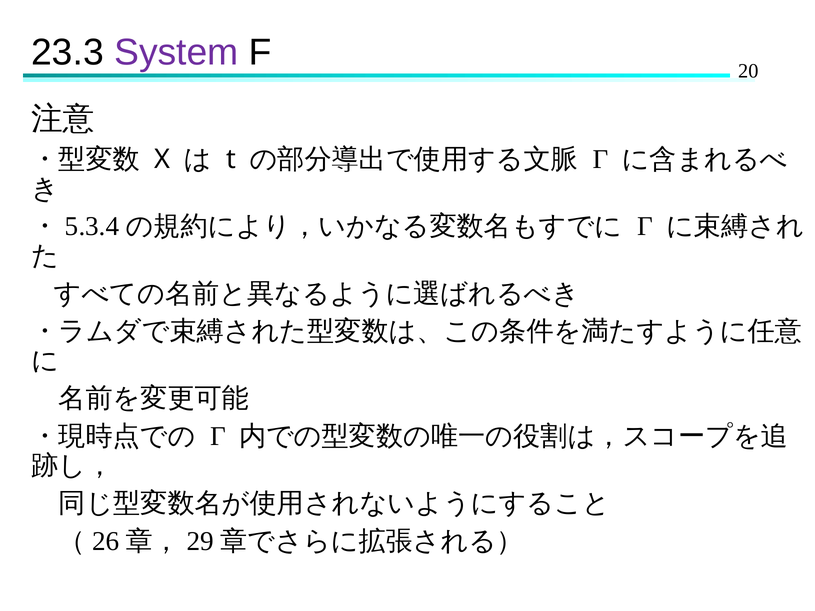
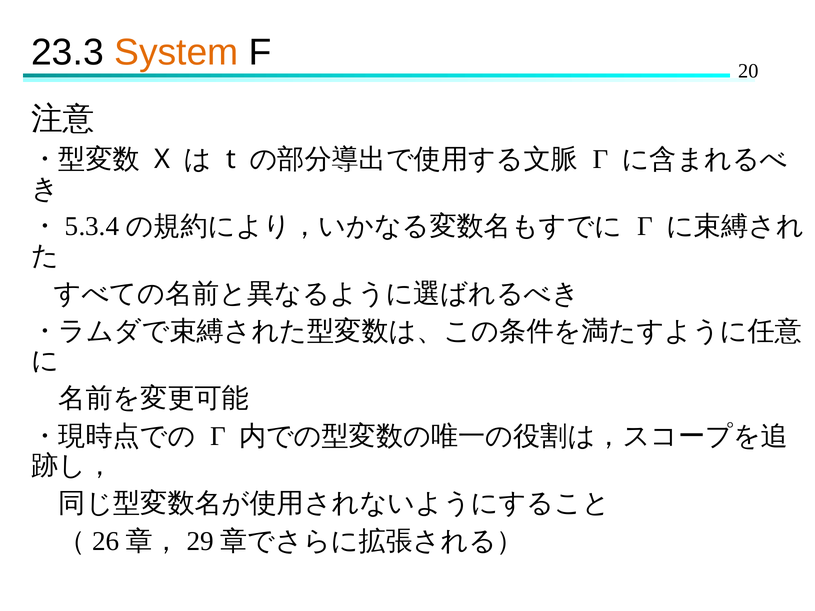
System colour: purple -> orange (176, 53)
